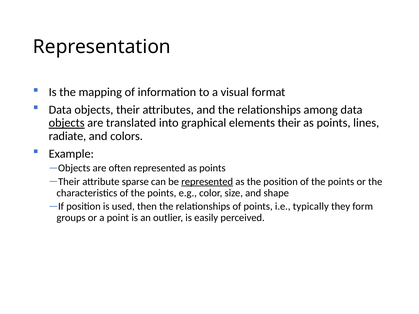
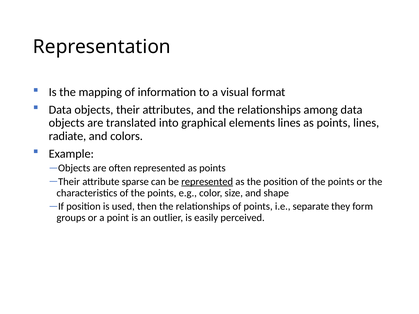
objects underline: present -> none (67, 123)
elements their: their -> lines (289, 123)
typically: typically -> separate (311, 207)
